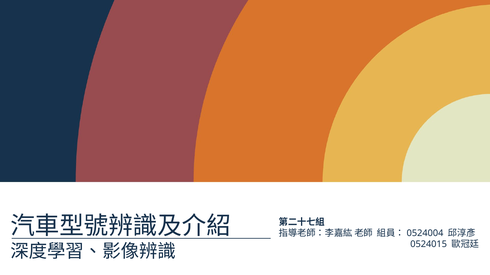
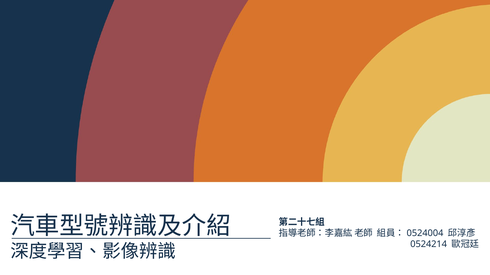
0524015: 0524015 -> 0524214 (429, 245)
